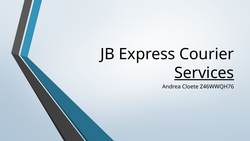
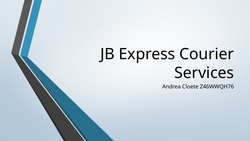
Services underline: present -> none (204, 73)
